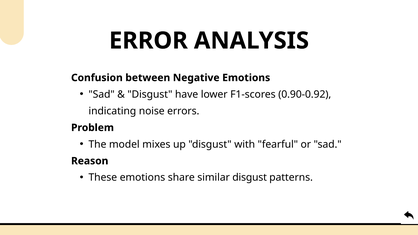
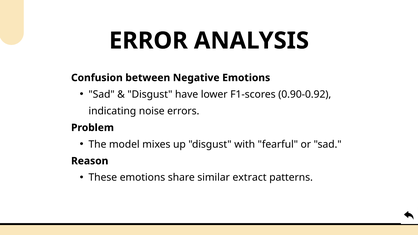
similar disgust: disgust -> extract (250, 178)
